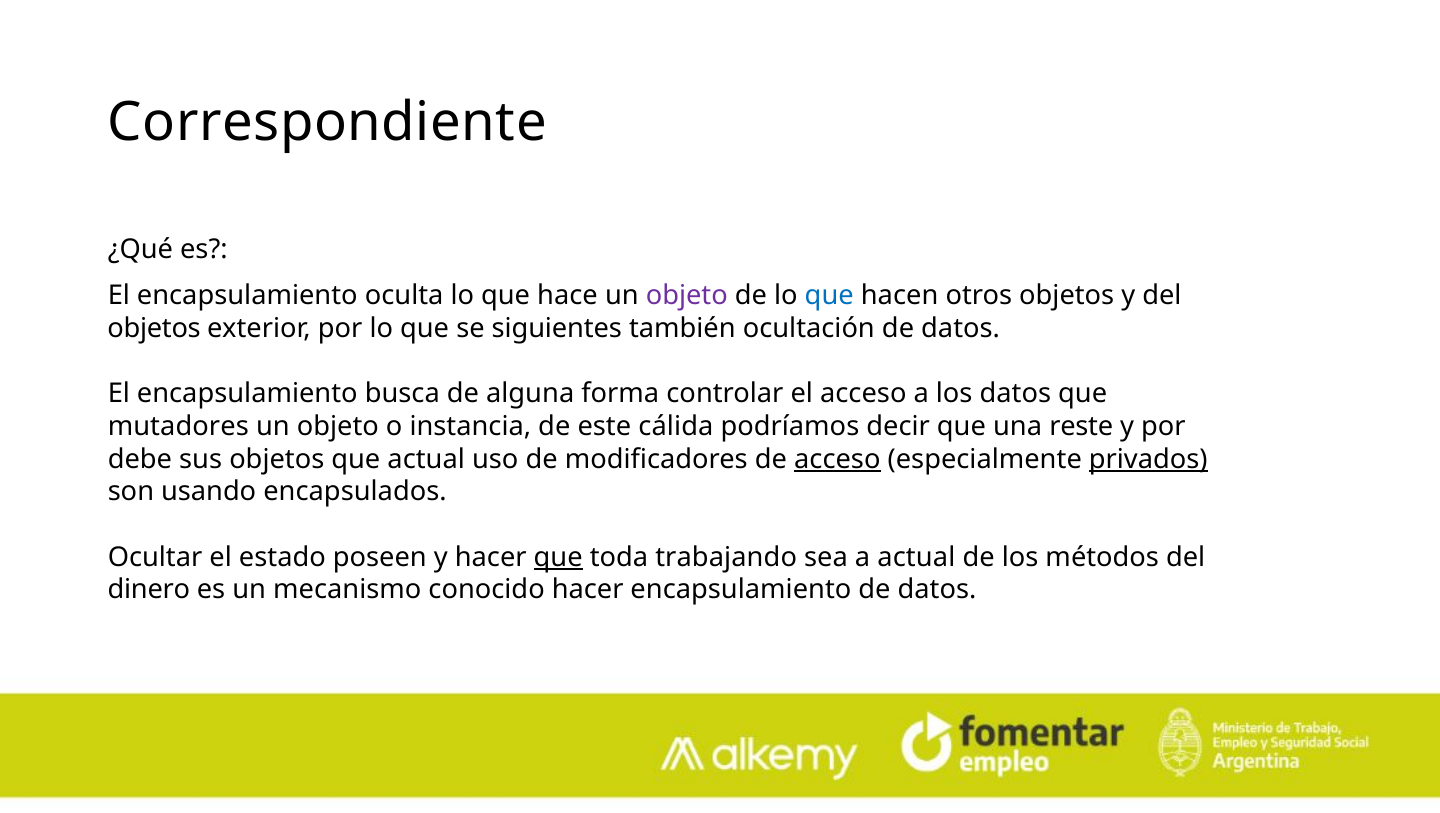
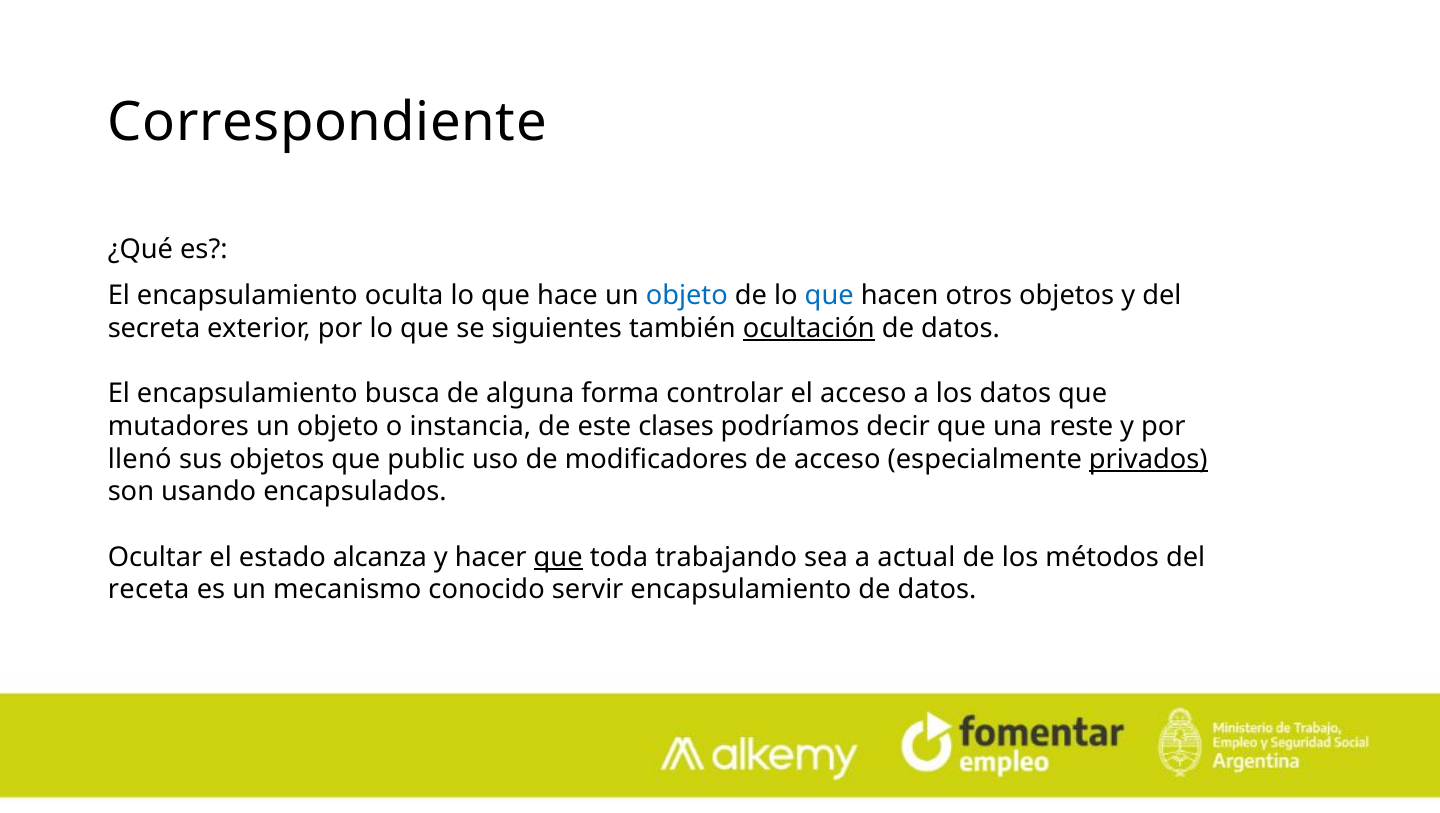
objeto colour: purple -> blue (687, 295)
objetos: objetos -> secreta (154, 328)
ocultación underline: none -> present (809, 328)
cálida: cálida -> clases (676, 426)
debe: debe -> llenó (140, 459)
que actual: actual -> public (426, 459)
acceso underline: present -> none (837, 459)
poseen: poseen -> alcanza (380, 557)
dinero: dinero -> receta (149, 590)
conocido hacer: hacer -> servir (588, 590)
